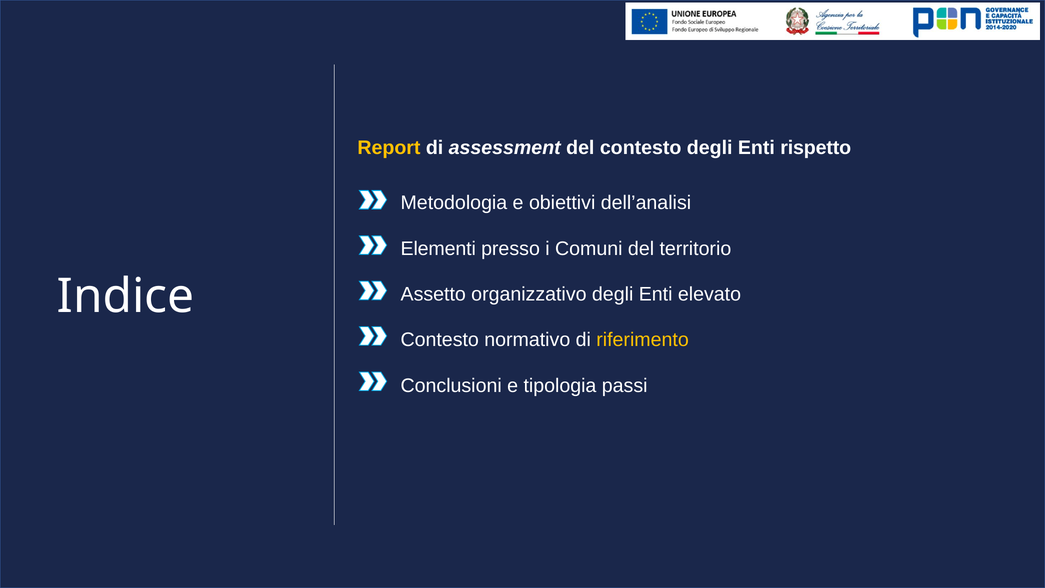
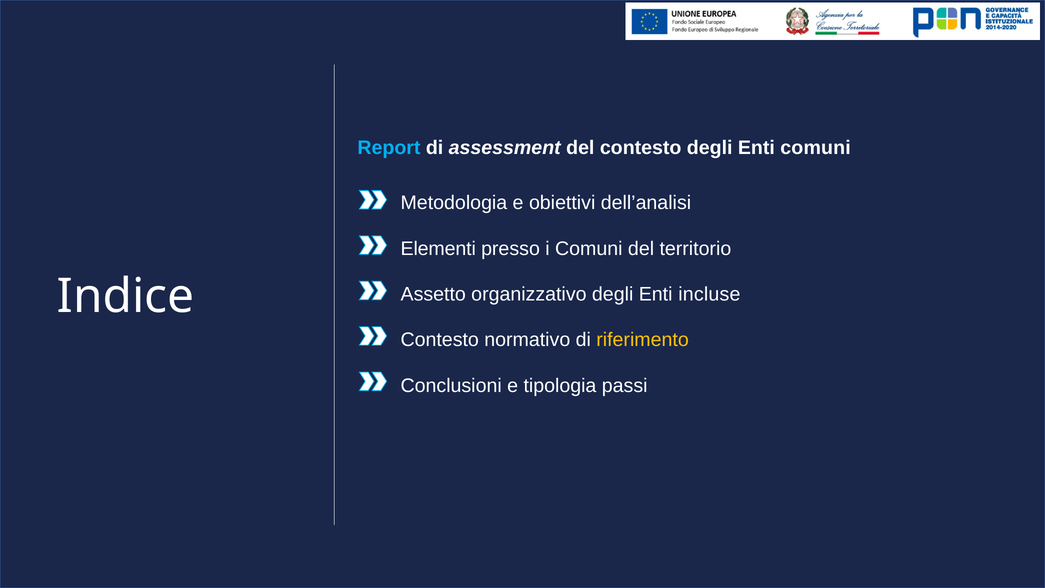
Report colour: yellow -> light blue (389, 148)
Enti rispetto: rispetto -> comuni (816, 148)
elevato: elevato -> incluse (709, 294)
